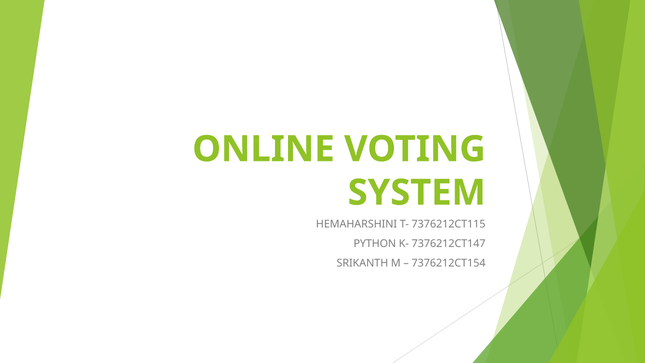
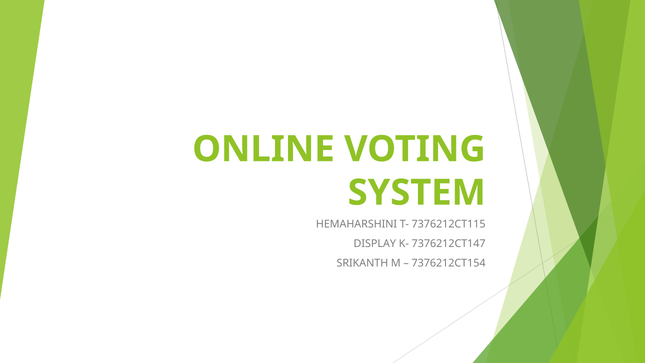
PYTHON: PYTHON -> DISPLAY (375, 244)
